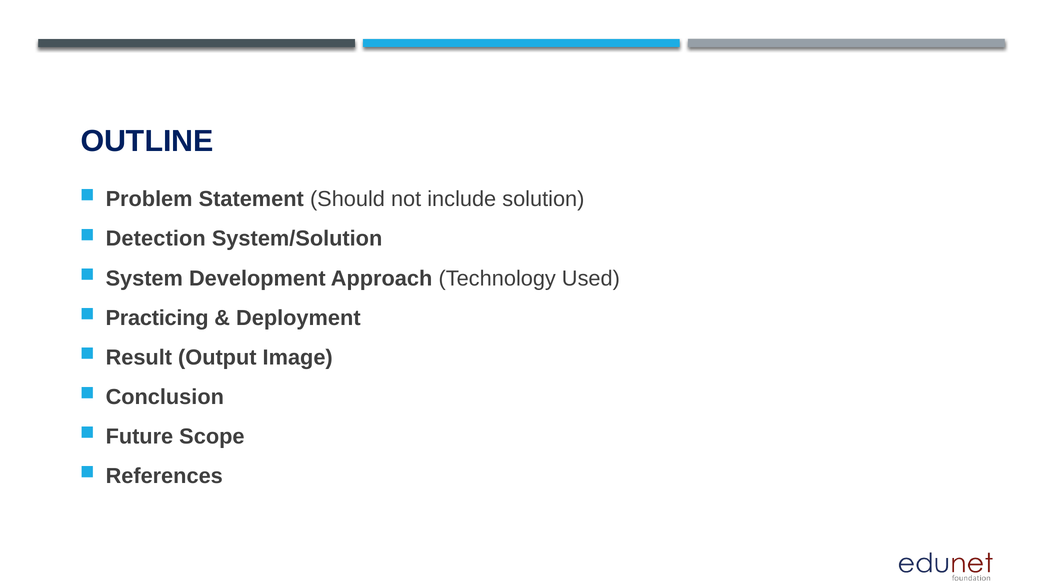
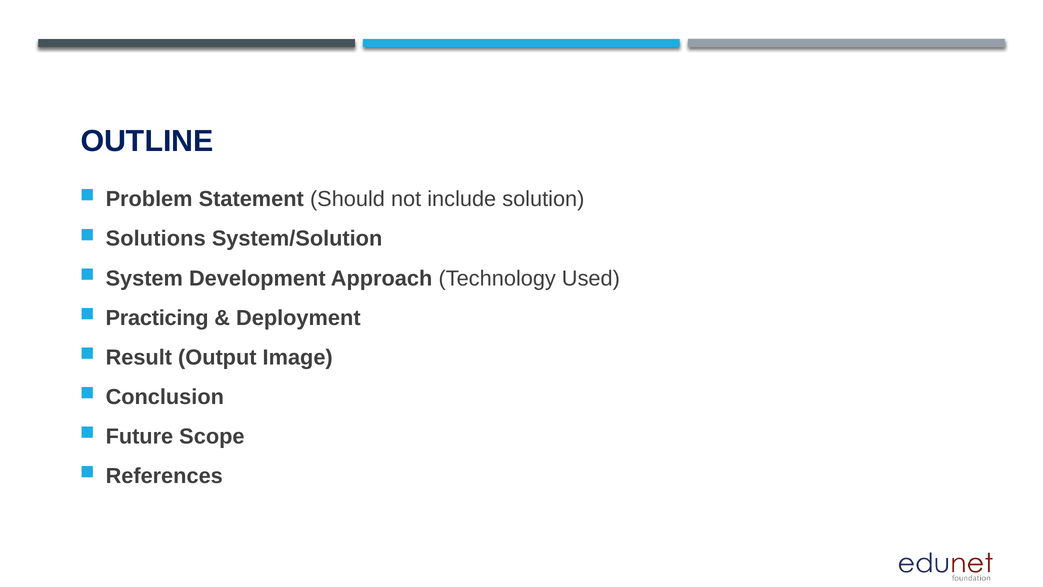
Detection: Detection -> Solutions (156, 239)
